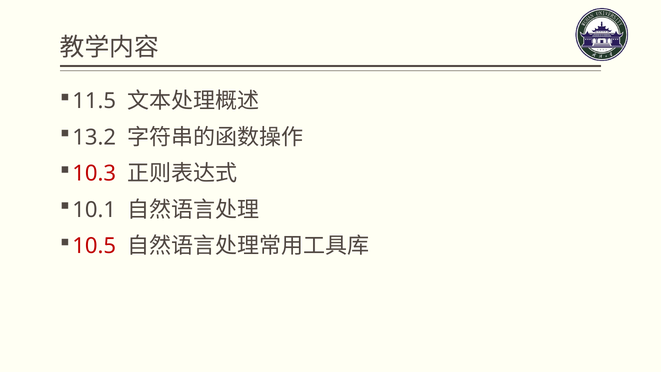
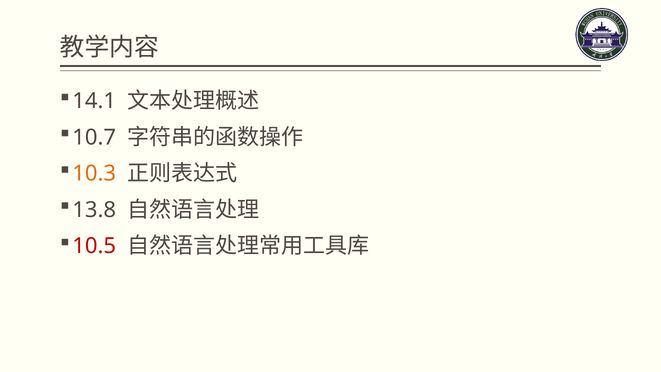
11.5: 11.5 -> 14.1 (94, 101)
13.2: 13.2 -> 10.7 (94, 137)
10.3 colour: red -> orange (94, 173)
10.1: 10.1 -> 13.8 (94, 210)
